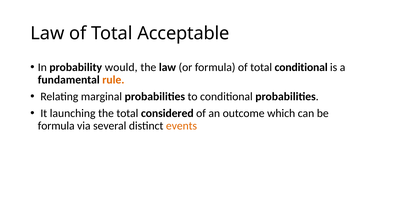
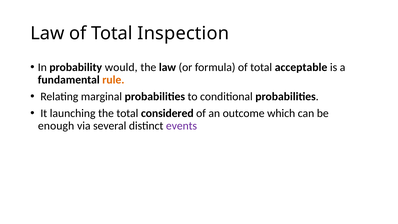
Acceptable: Acceptable -> Inspection (183, 33)
total conditional: conditional -> acceptable (301, 67)
formula: formula -> enough (56, 126)
events colour: orange -> purple (182, 126)
